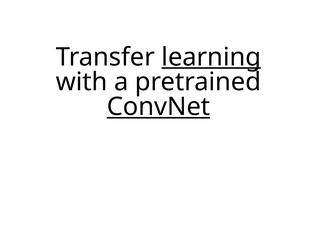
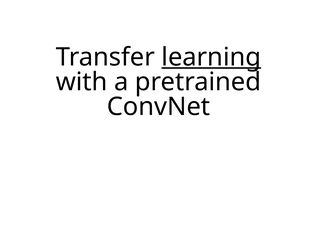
ConvNet underline: present -> none (158, 107)
